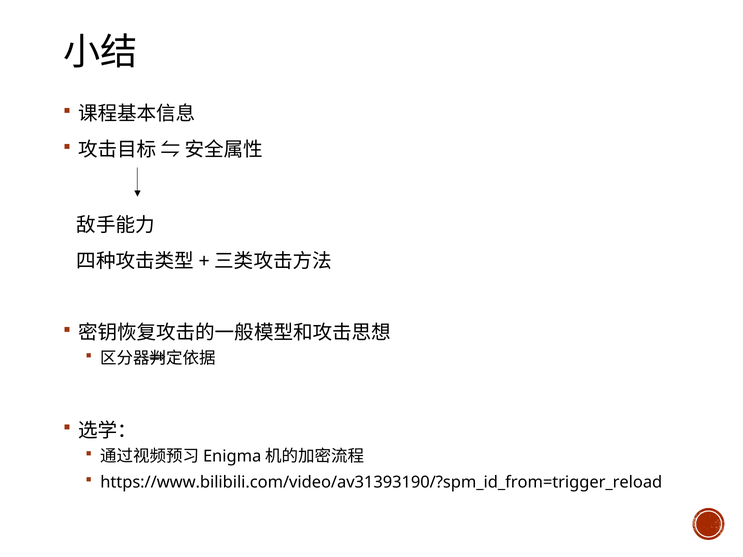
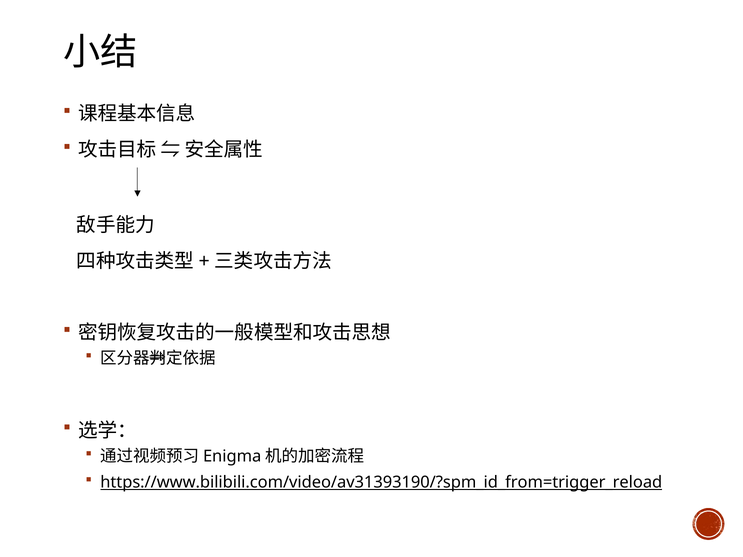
https://www.bilibili.com/video/av31393190/?spm_id_from=trigger_reload underline: none -> present (381, 483)
